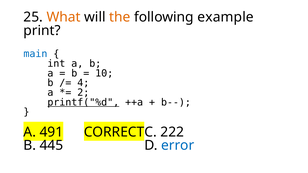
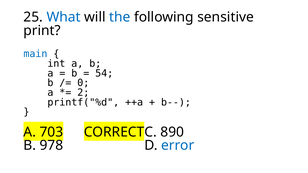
What colour: orange -> blue (64, 17)
the colour: orange -> blue (120, 17)
example: example -> sensitive (226, 17)
10: 10 -> 54 (104, 73)
4: 4 -> 0 (83, 83)
printf("%d underline: present -> none (83, 102)
491: 491 -> 703 (51, 132)
222: 222 -> 890 (172, 132)
445: 445 -> 978 (51, 146)
